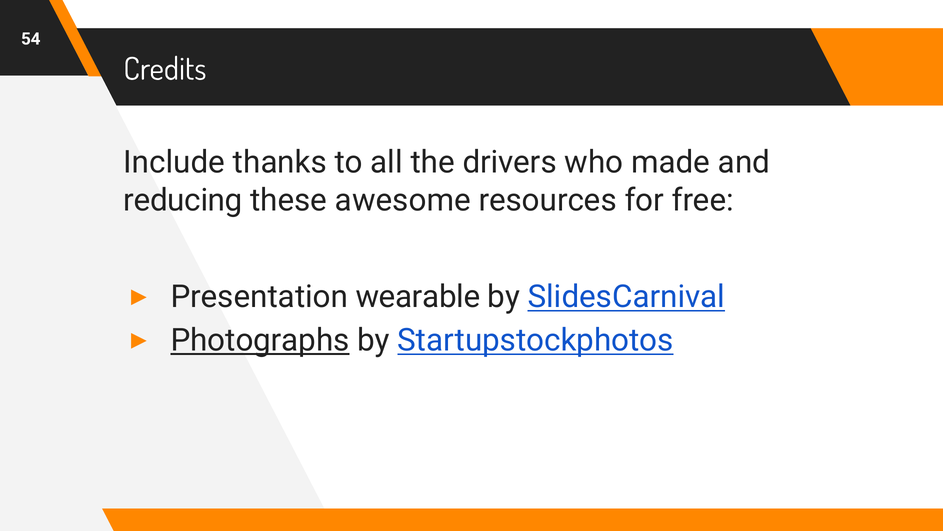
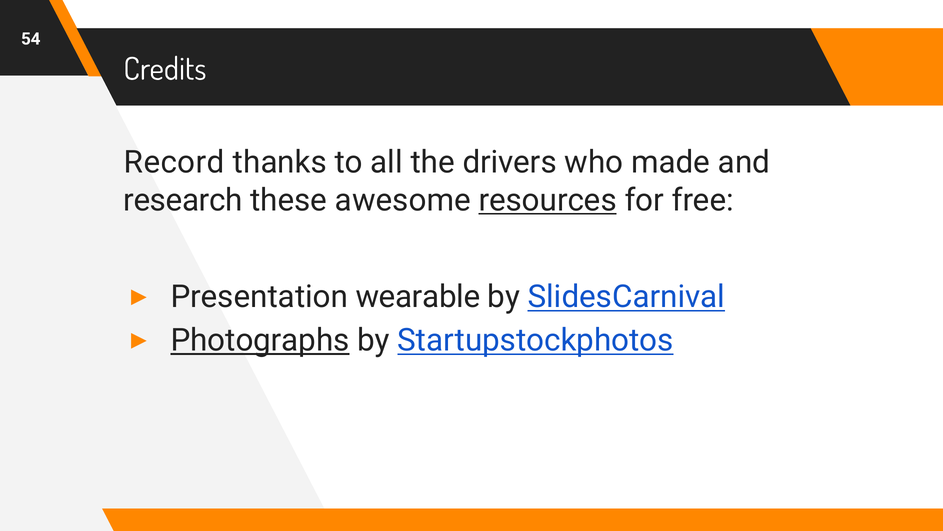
Include: Include -> Record (174, 162)
reducing: reducing -> research (183, 200)
resources underline: none -> present (548, 200)
